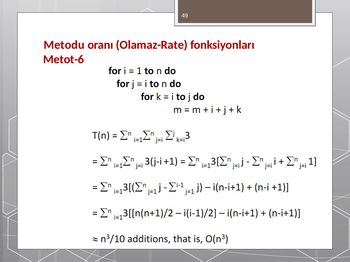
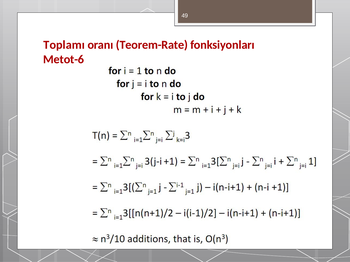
Metodu: Metodu -> Toplamı (64, 45)
Olamaz-Rate: Olamaz-Rate -> Teorem-Rate (152, 45)
